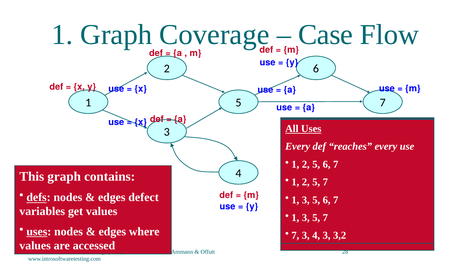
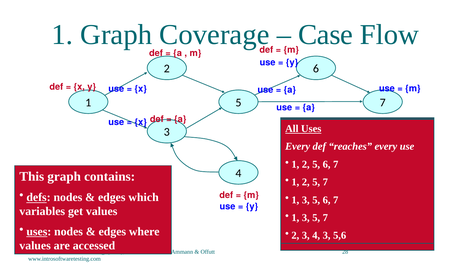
defect: defect -> which (144, 197)
7: 7 -> 2 (295, 235)
4 3 3,2: 3,2 -> 5,6 (340, 235)
